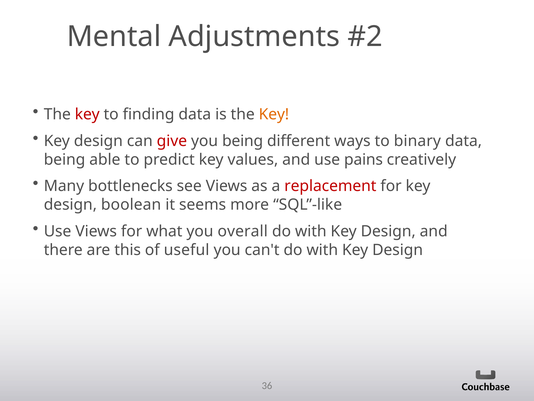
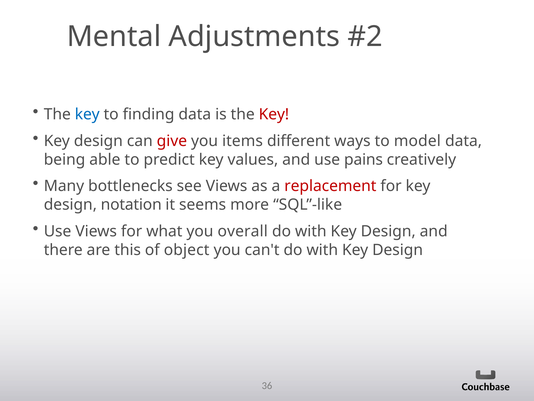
key colour: red -> blue (87, 114)
Key colour: orange -> red (274, 114)
you being: being -> items (242, 141)
binary: binary -> model (417, 141)
boolean: boolean -> notation (131, 205)
useful: useful -> object (187, 250)
